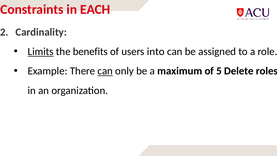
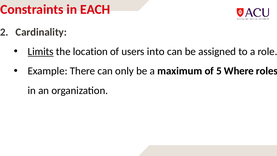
benefits: benefits -> location (90, 52)
can underline: present -> none (105, 71)
Delete: Delete -> Where (239, 71)
